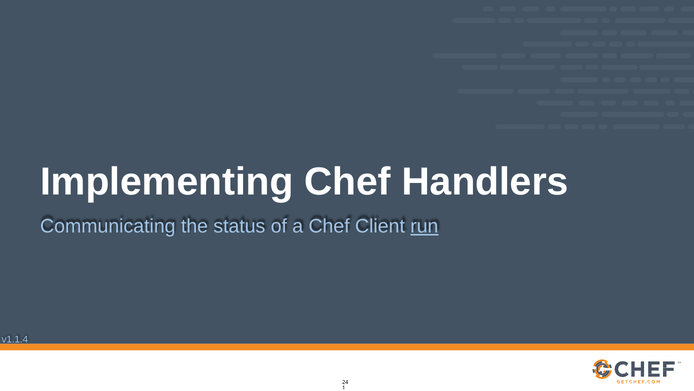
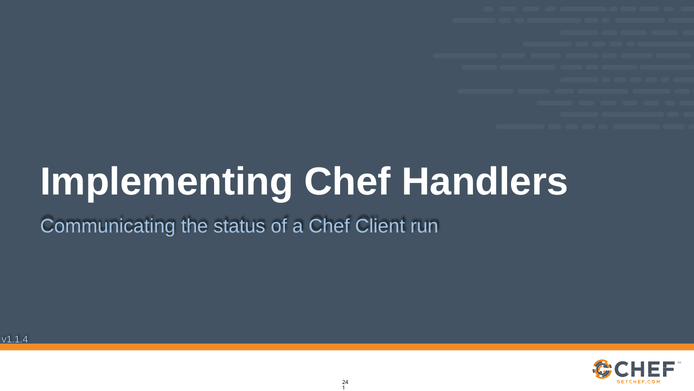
run underline: present -> none (424, 226)
